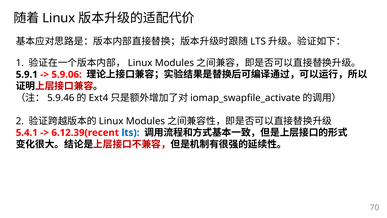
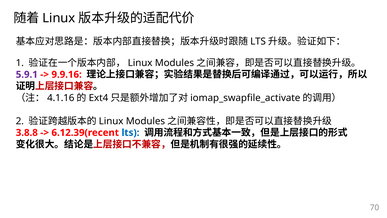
5.9.1 colour: black -> purple (27, 74)
5.9.06: 5.9.06 -> 9.9.16 (67, 74)
5.9.46: 5.9.46 -> 4.1.16 (61, 98)
5.4.1: 5.4.1 -> 3.8.8 (27, 132)
